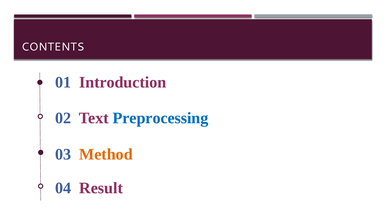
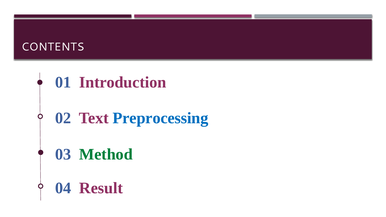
Method colour: orange -> green (106, 154)
